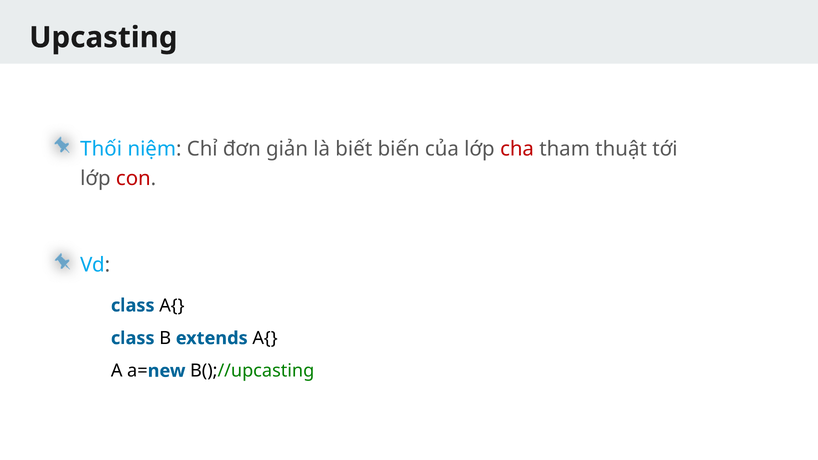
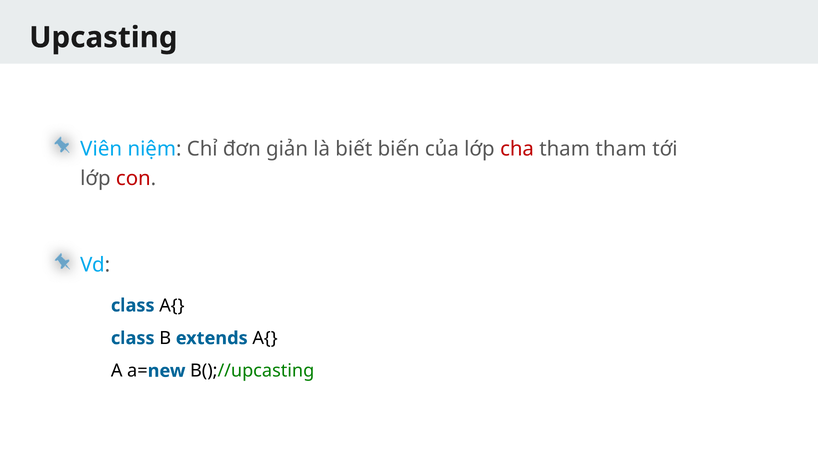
Thối: Thối -> Viên (101, 149)
tham thuật: thuật -> tham (621, 149)
